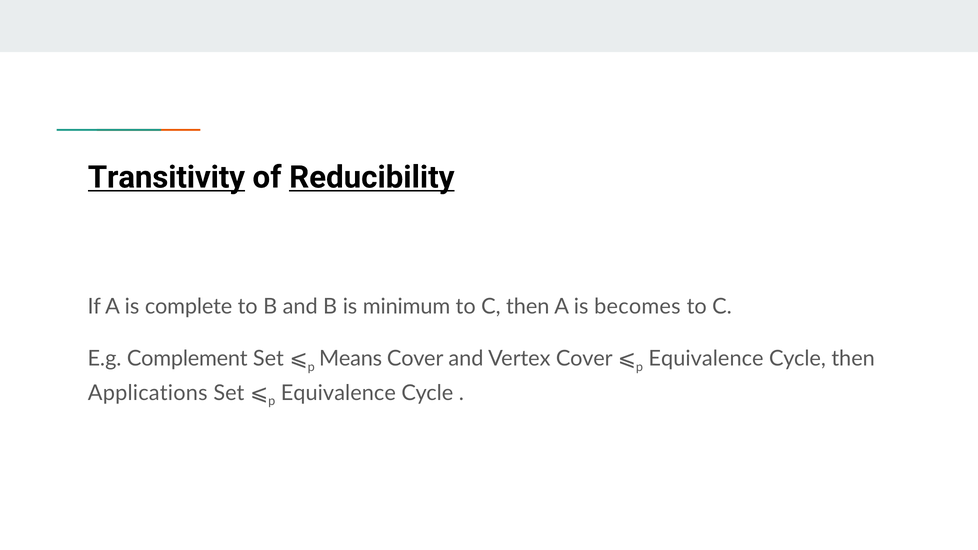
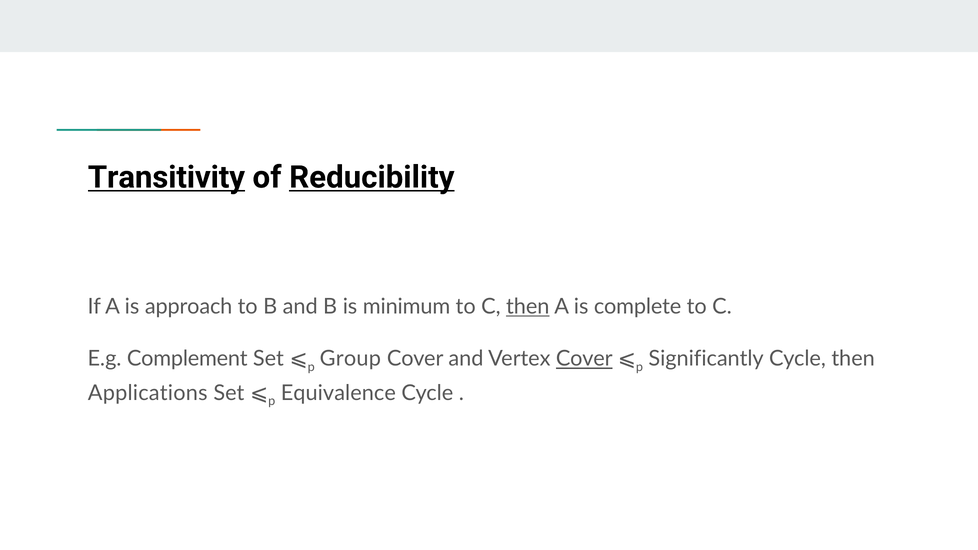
complete: complete -> approach (189, 307)
then underline: none -> present (528, 307)
becomes: becomes -> complete (638, 307)
Means: Means -> Group (350, 359)
Cover underline: none -> present (584, 359)
Equivalence: Equivalence -> Significantly (706, 359)
